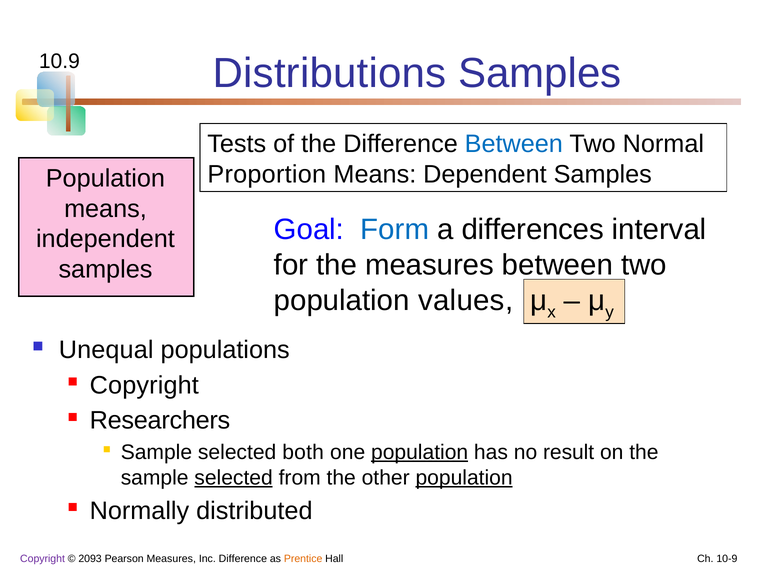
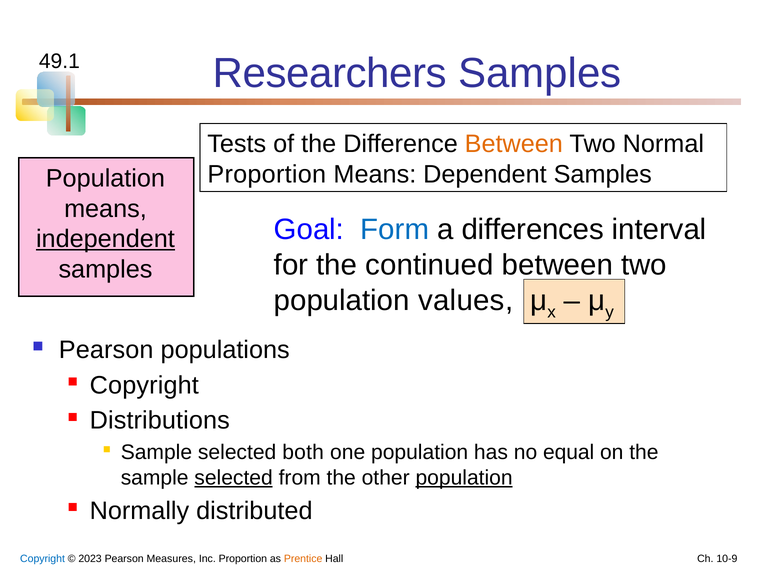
10.9: 10.9 -> 49.1 (59, 61)
Distributions: Distributions -> Researchers (330, 73)
Between colour: blue -> orange (514, 144)
independent underline: none -> present (105, 239)
the measures: measures -> continued (429, 265)
Unequal: Unequal -> Pearson (106, 350)
Researchers: Researchers -> Distributions (160, 420)
population underline: present -> none (420, 452)
result: result -> equal (569, 452)
Copyright colour: purple -> blue (43, 559)
2093: 2093 -> 2023 (90, 559)
Inc Difference: Difference -> Proportion (243, 559)
